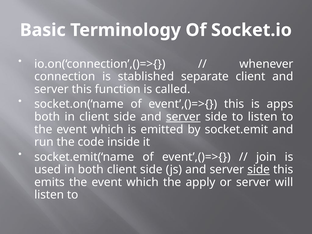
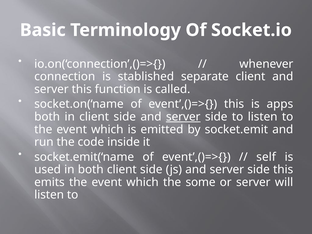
join: join -> self (266, 157)
side underline: present -> none (259, 170)
apply: apply -> some (201, 182)
